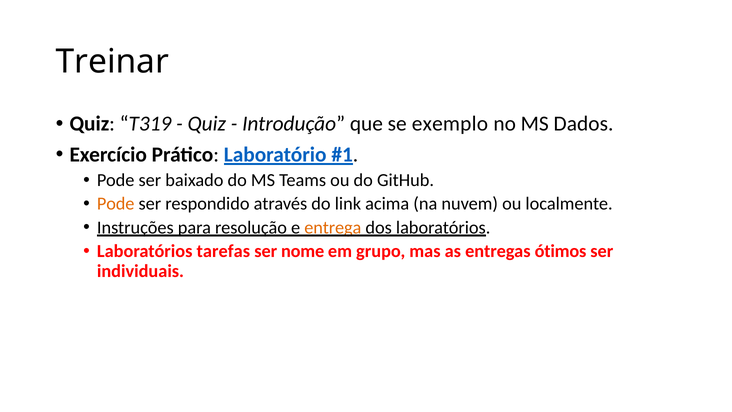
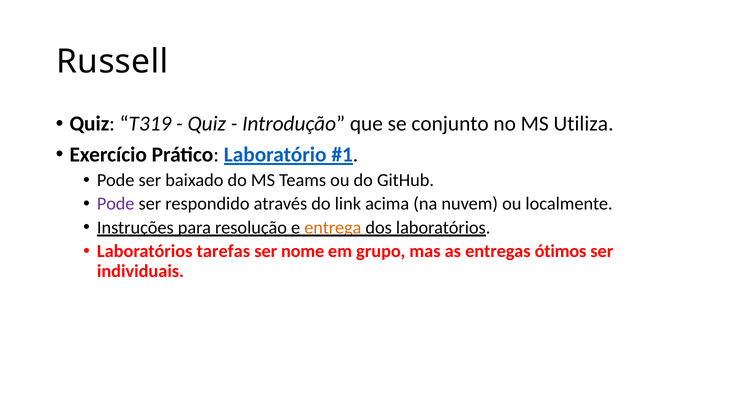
Treinar: Treinar -> Russell (112, 61)
exemplo: exemplo -> conjunto (450, 124)
Dados: Dados -> Utiliza (584, 124)
Pode colour: orange -> purple (116, 204)
